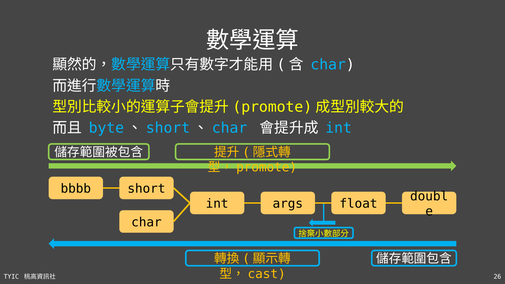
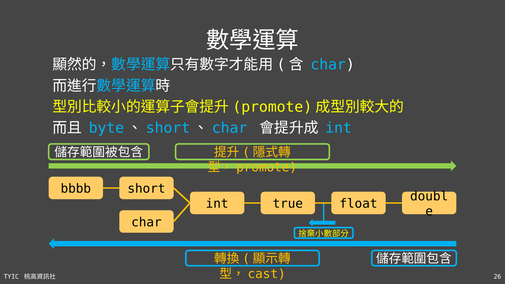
args: args -> true (288, 204)
